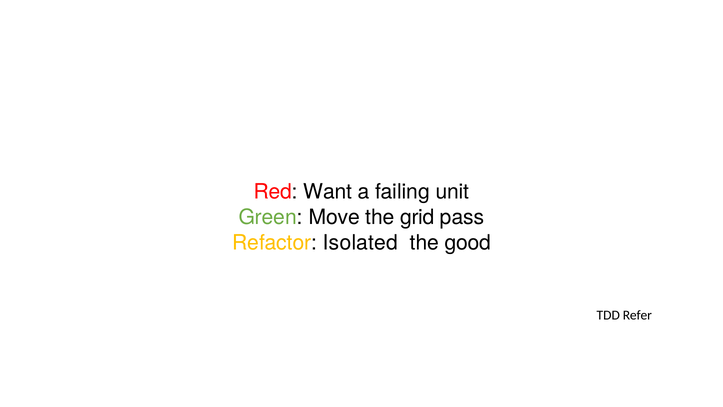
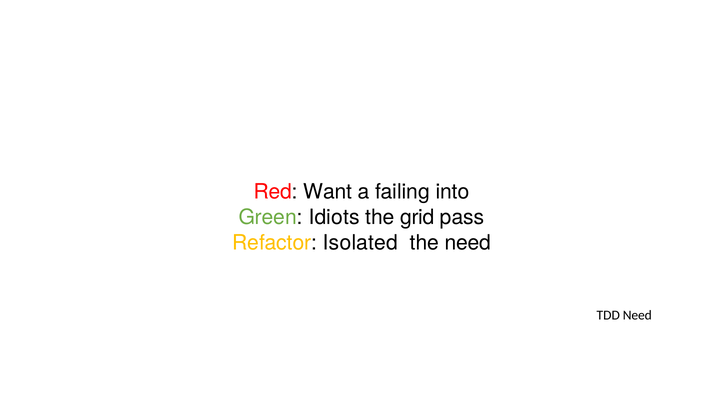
unit: unit -> into (453, 192)
Move: Move -> Idiots (334, 217)
the good: good -> need (468, 242)
TDD Refer: Refer -> Need (637, 315)
